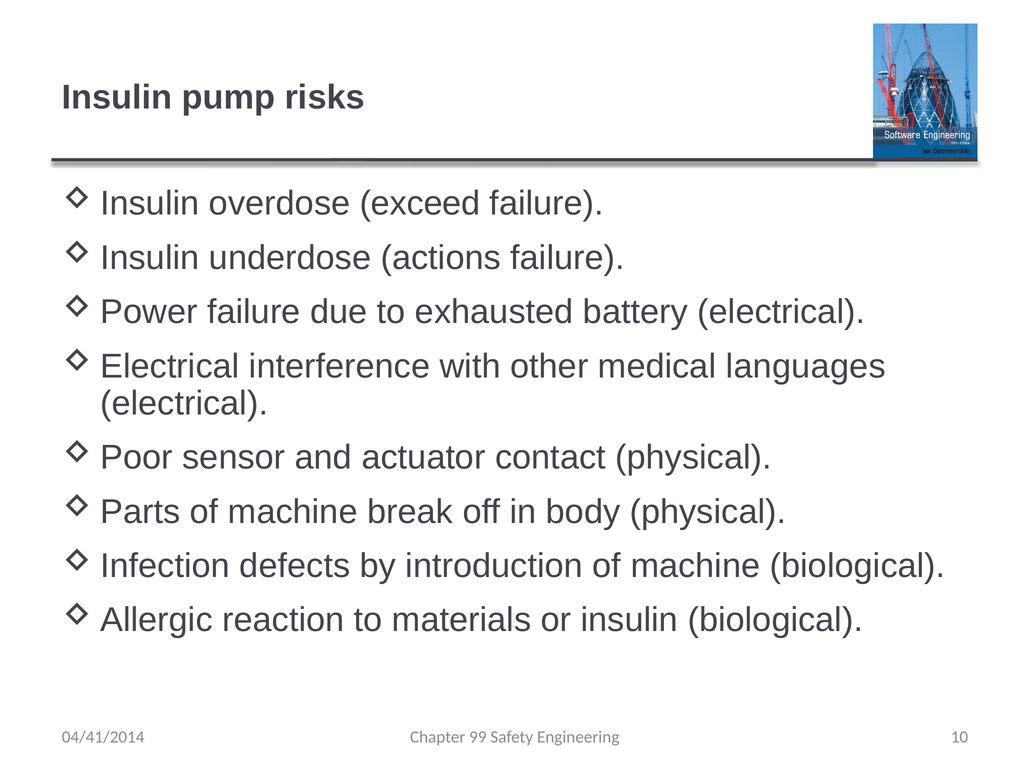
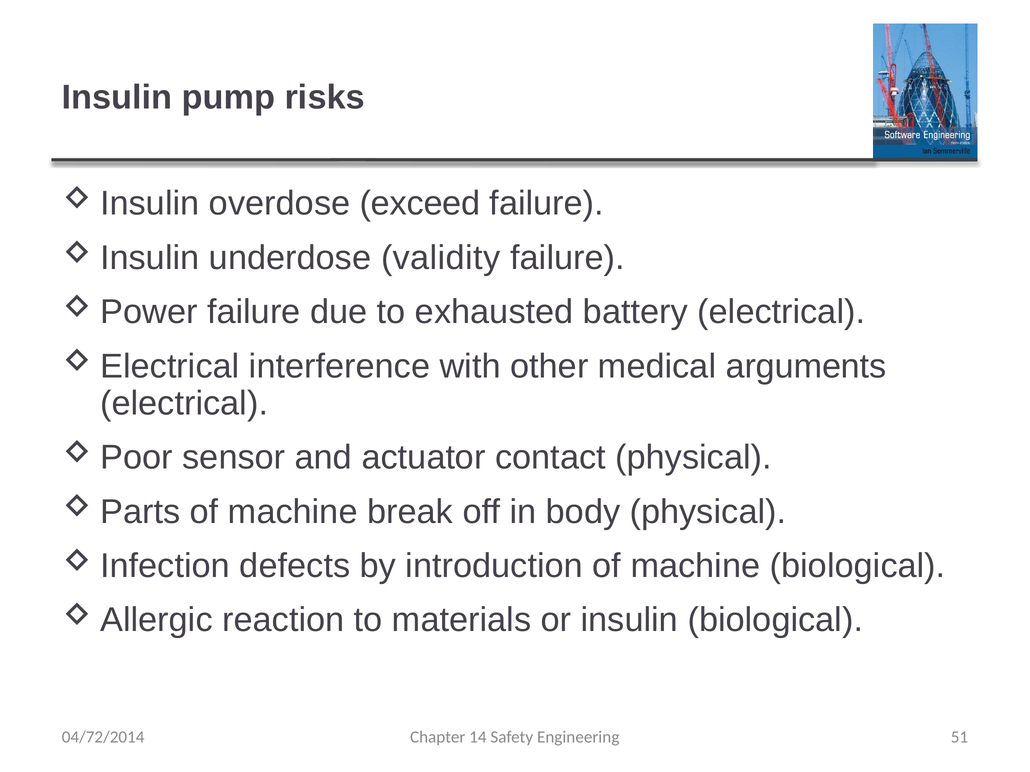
actions: actions -> validity (441, 258)
languages: languages -> arguments (806, 366)
99: 99 -> 14 (478, 738)
10: 10 -> 51 (960, 738)
04/41/2014: 04/41/2014 -> 04/72/2014 (103, 738)
